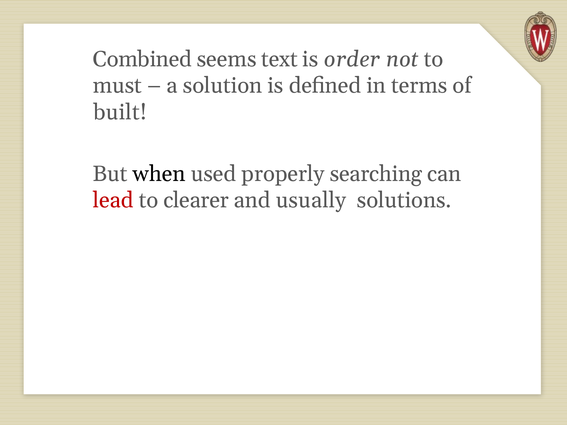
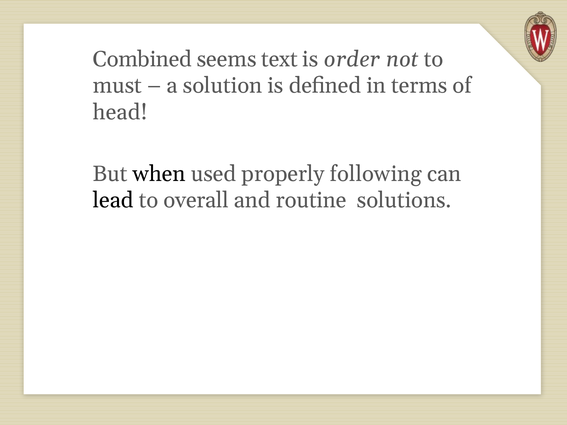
built: built -> head (120, 112)
searching: searching -> following (376, 174)
lead colour: red -> black (113, 200)
clearer: clearer -> overall (196, 200)
usually: usually -> routine (311, 200)
